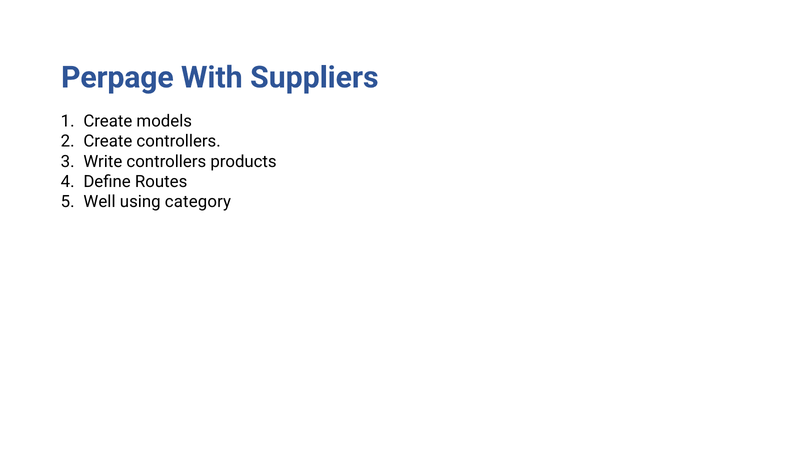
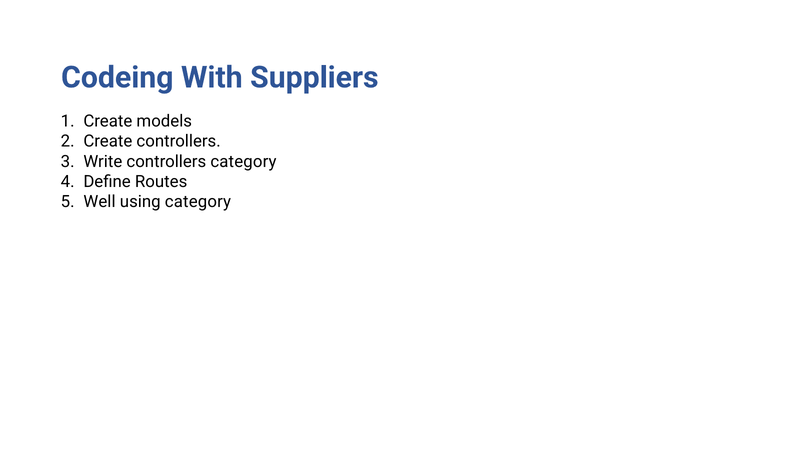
Perpage: Perpage -> Codeing (117, 78)
controllers products: products -> category (243, 162)
